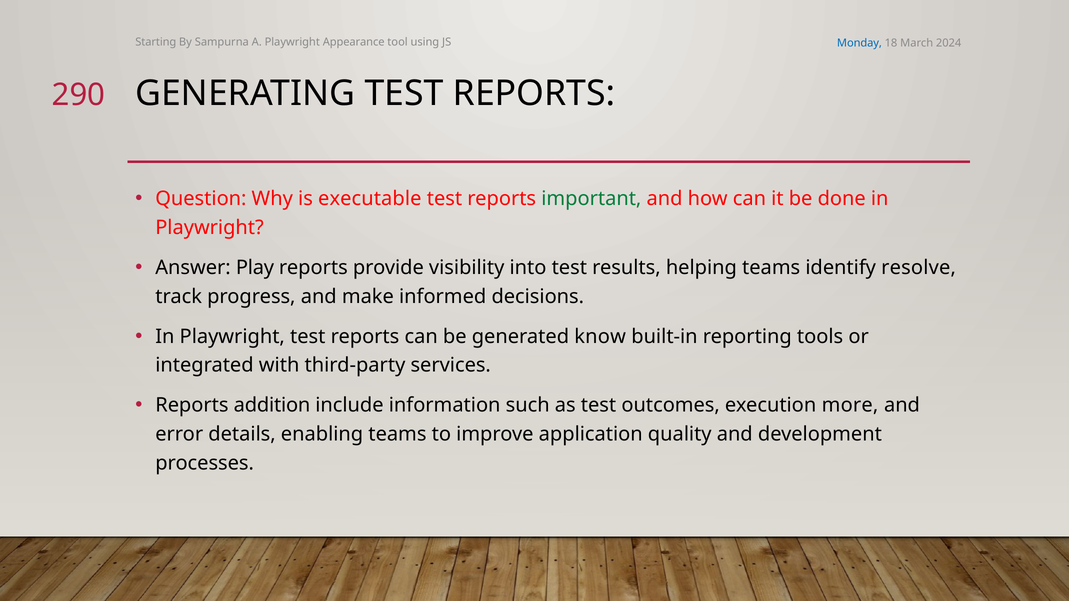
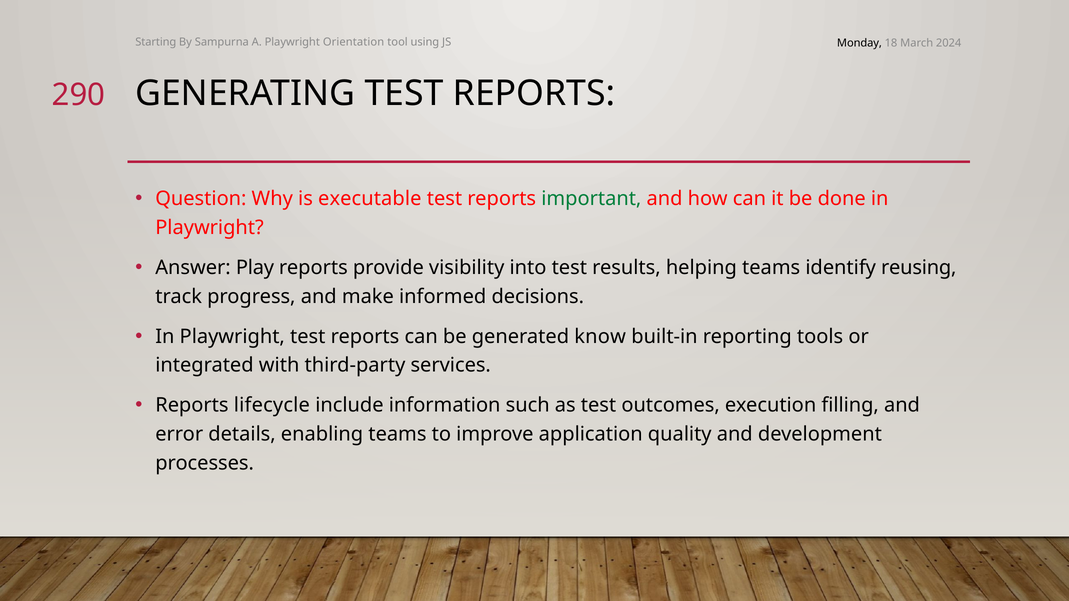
Appearance: Appearance -> Orientation (354, 42)
Monday colour: blue -> black (859, 43)
resolve: resolve -> reusing (919, 268)
addition: addition -> lifecycle (272, 405)
more: more -> filling (850, 405)
